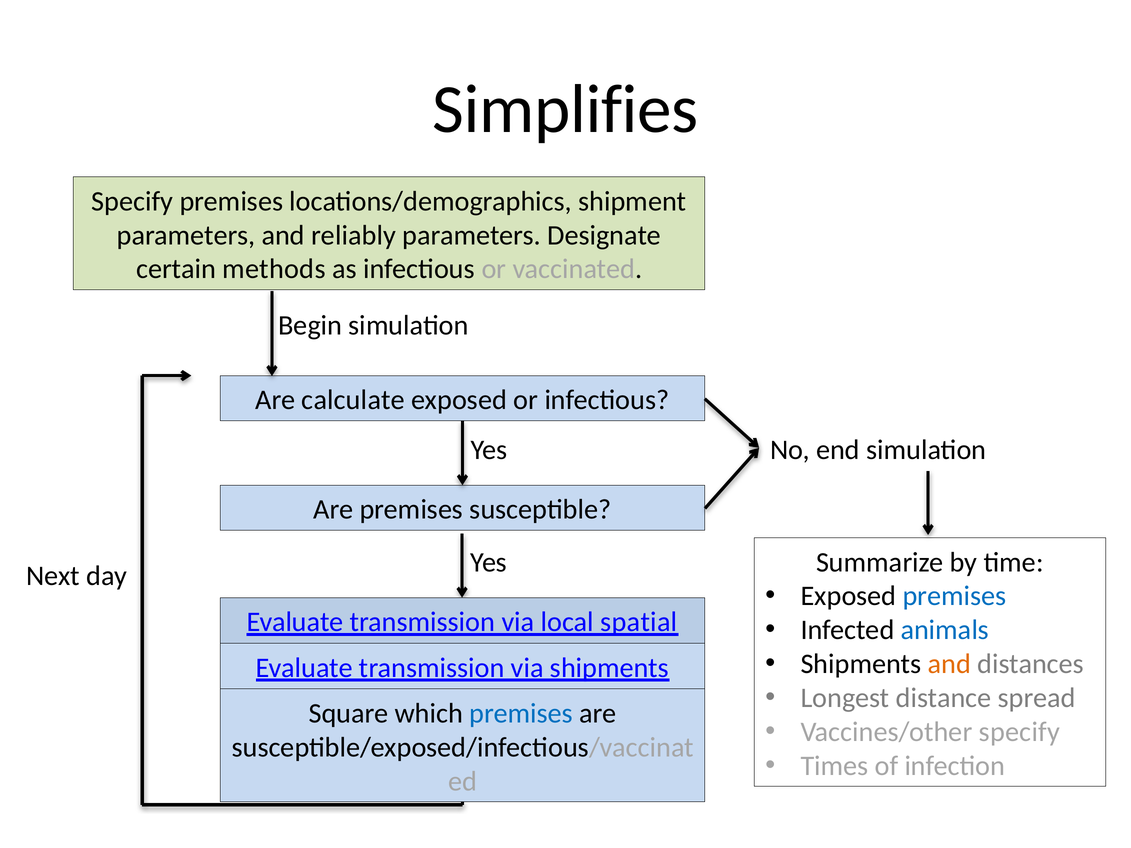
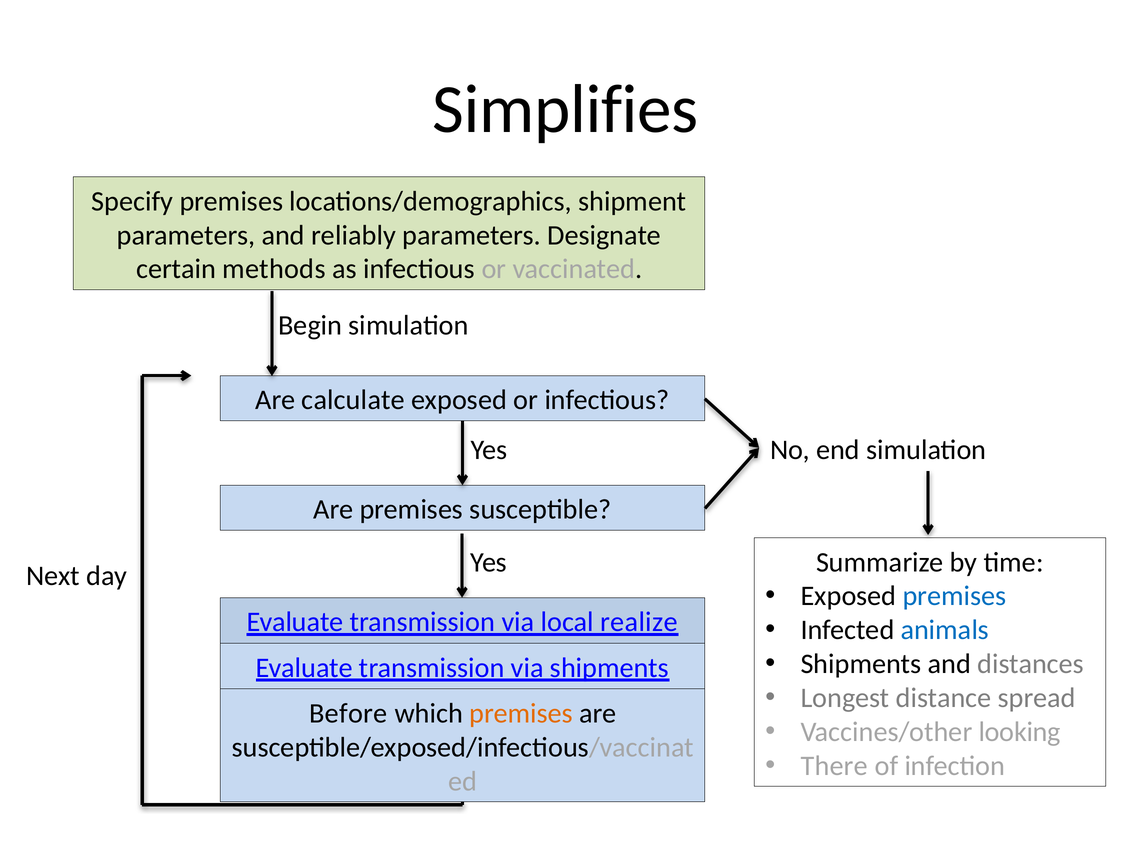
spatial: spatial -> realize (639, 622)
and colour: orange -> black (949, 664)
Square: Square -> Before (348, 714)
premises colour: blue -> orange (521, 714)
Vaccines/other specify: specify -> looking (1020, 732)
Times: Times -> There (834, 766)
